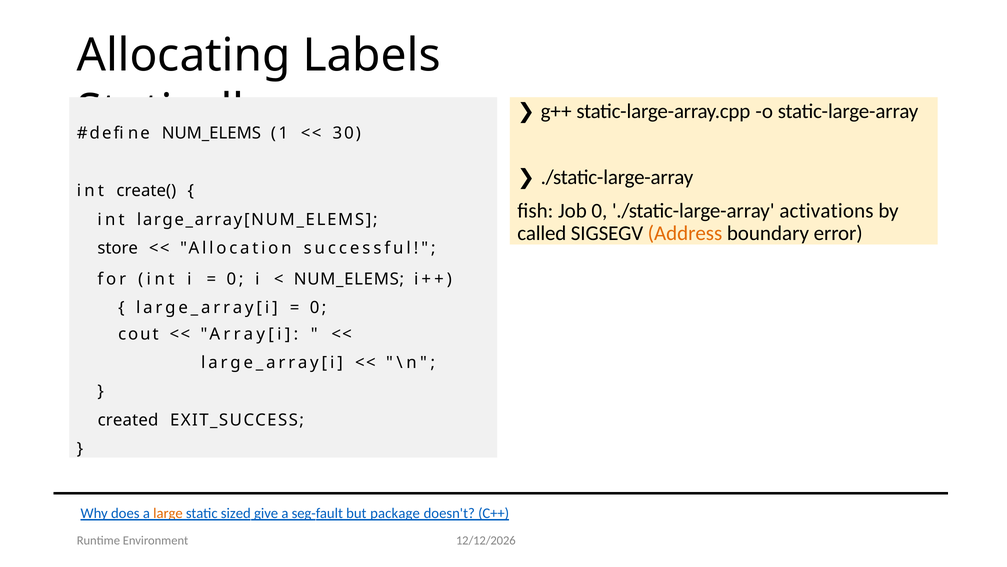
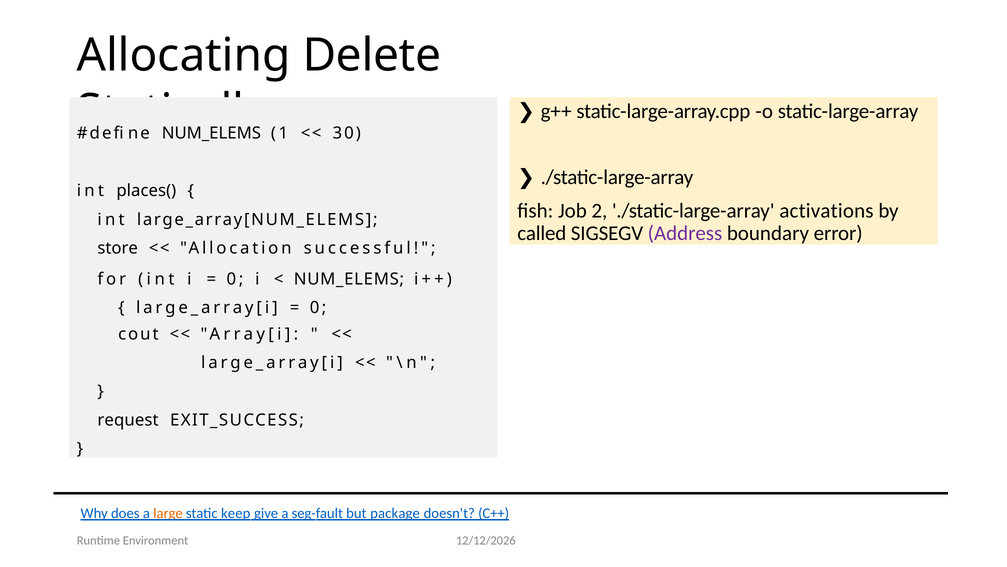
Labels: Labels -> Delete (372, 55)
create(: create( -> places( (146, 191)
Job 0: 0 -> 2 (599, 210)
Address colour: orange -> purple (685, 233)
created: created -> request (128, 420)
sized: sized -> keep (236, 513)
